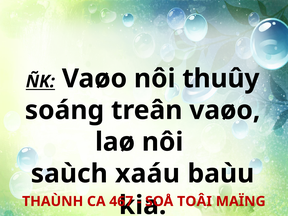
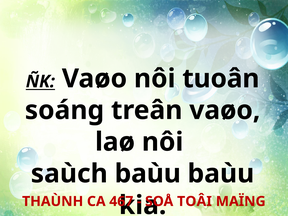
thuûy: thuûy -> tuoân (221, 79)
saùch xaáu: xaáu -> baùu (148, 174)
